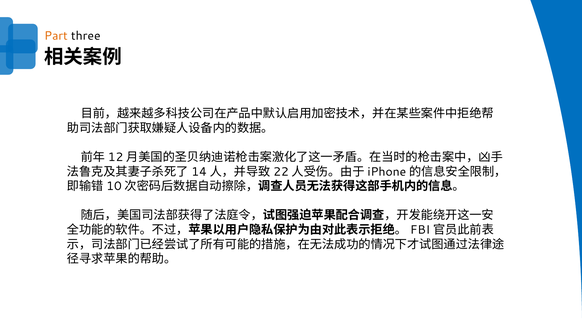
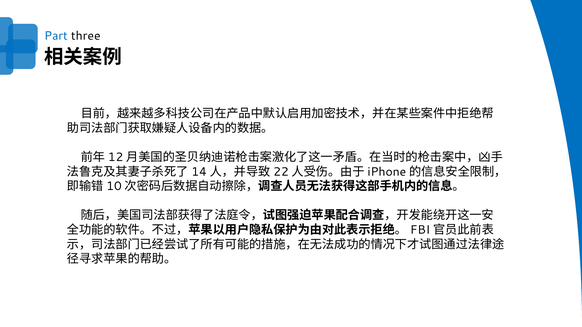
Part colour: orange -> blue (56, 36)
